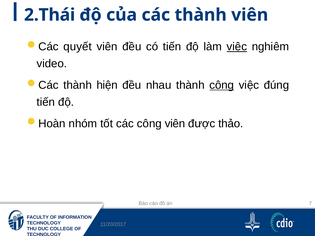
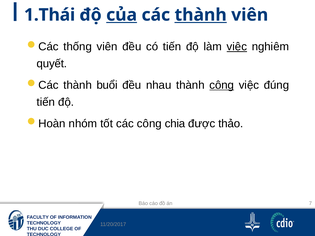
2.Thái: 2.Thái -> 1.Thái (50, 15)
của underline: none -> present (122, 15)
thành underline: none -> present (201, 15)
quyết: quyết -> thống (78, 47)
video: video -> quyết (52, 64)
hiện: hiện -> buổi (107, 85)
công viên: viên -> chia (175, 124)
